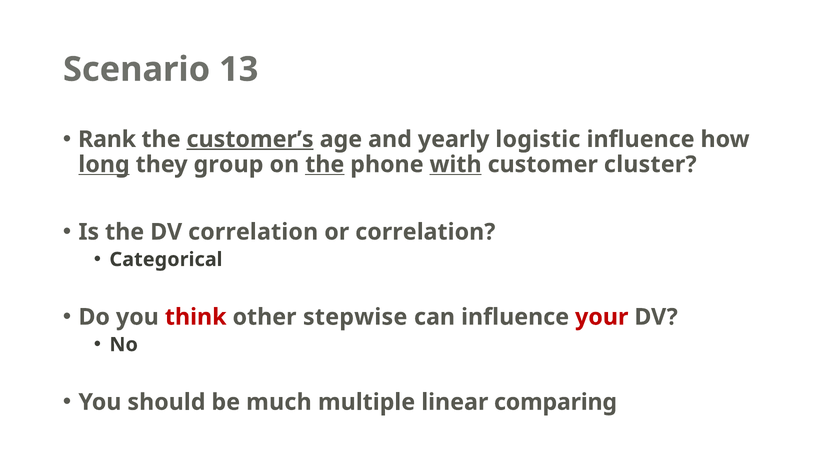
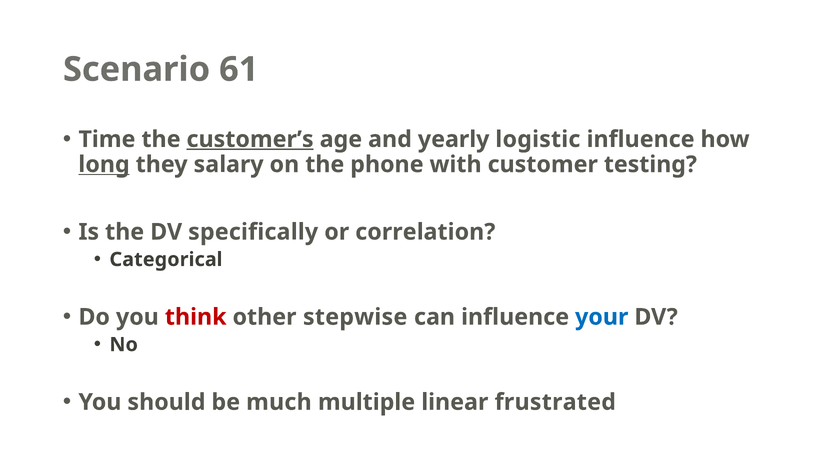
13: 13 -> 61 (239, 69)
Rank: Rank -> Time (107, 139)
group: group -> salary (229, 164)
the underline: present -> none (325, 164)
with underline: present -> none (456, 164)
cluster: cluster -> testing (650, 164)
DV correlation: correlation -> specifically (253, 232)
your colour: red -> blue (602, 317)
comparing: comparing -> frustrated (555, 402)
